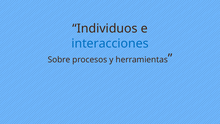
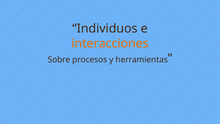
interacciones colour: blue -> orange (110, 43)
